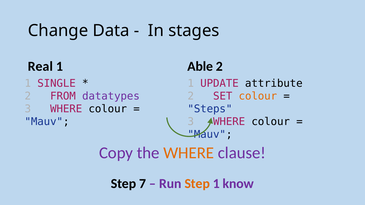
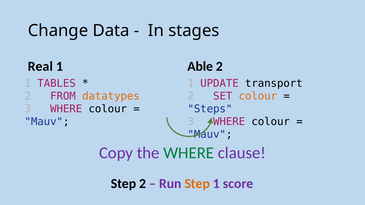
SINGLE: SINGLE -> TABLES (57, 84)
attribute: attribute -> transport (274, 84)
datatypes colour: purple -> orange (111, 96)
WHERE colour: orange -> green (189, 153)
Step 7: 7 -> 2 (143, 184)
know: know -> score (238, 184)
